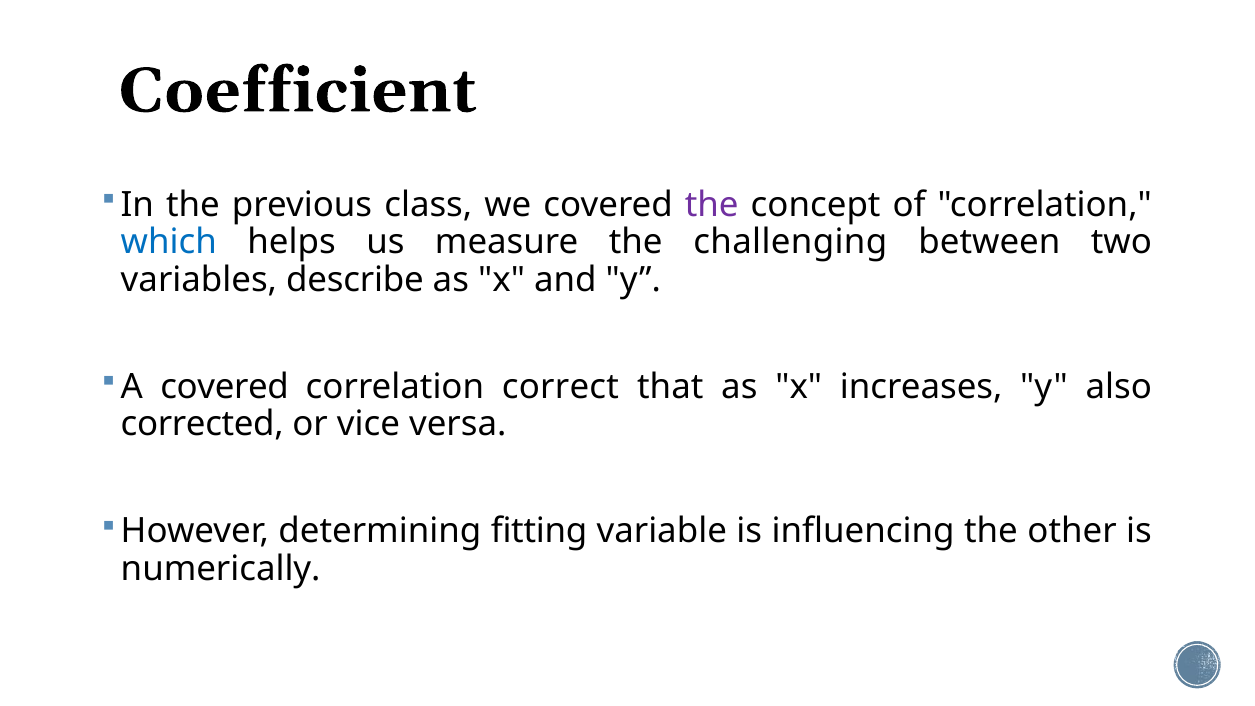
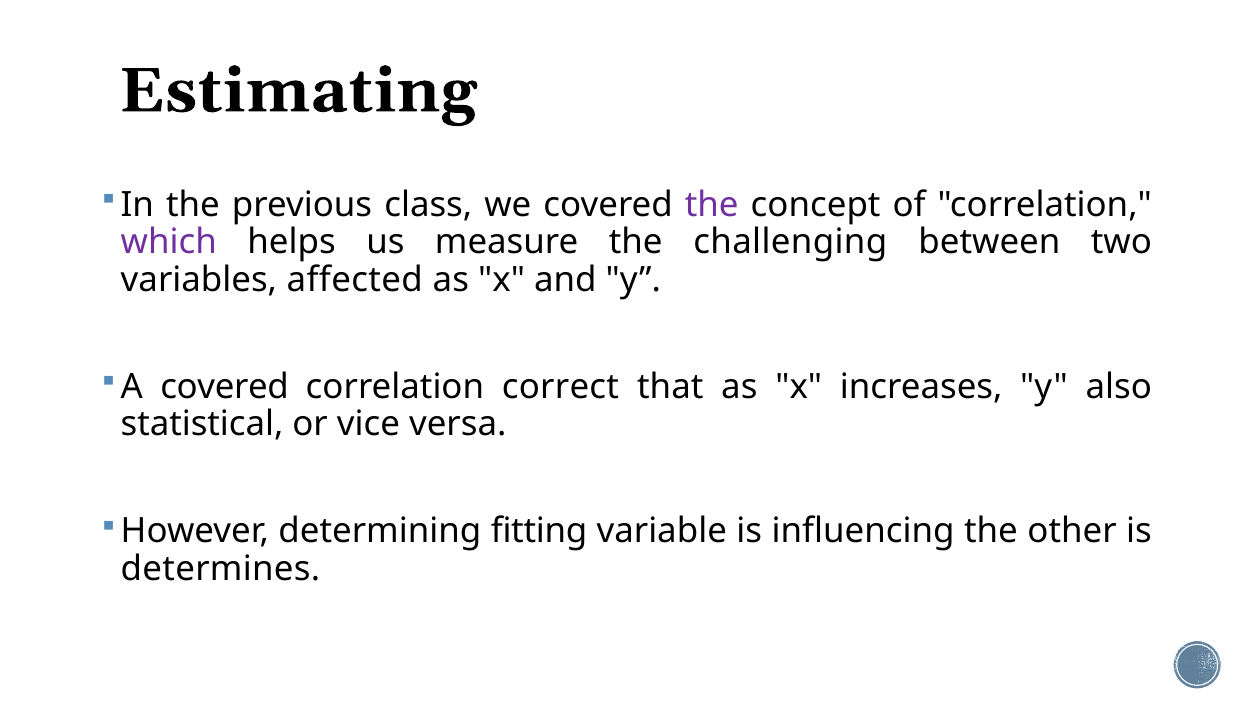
Coefficient: Coefficient -> Estimating (298, 91)
which colour: blue -> purple (169, 242)
describe: describe -> affected (355, 280)
corrected: corrected -> statistical (202, 424)
numerically: numerically -> determines (221, 569)
